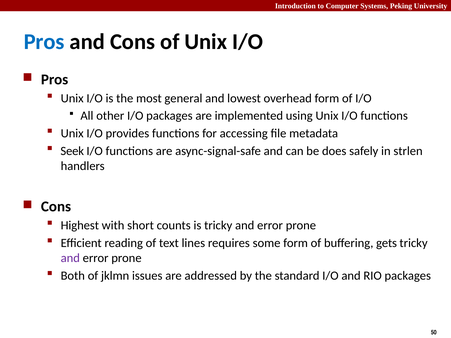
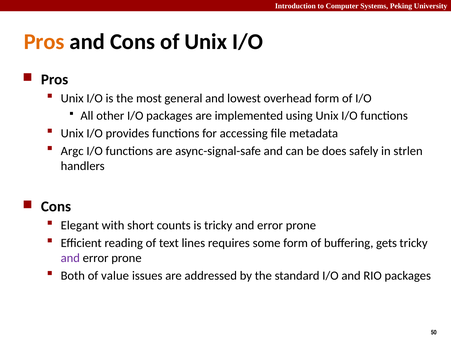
Pros colour: blue -> orange (44, 42)
Seek: Seek -> Argc (72, 151)
Highest: Highest -> Elegant (80, 226)
jklmn: jklmn -> value (115, 276)
